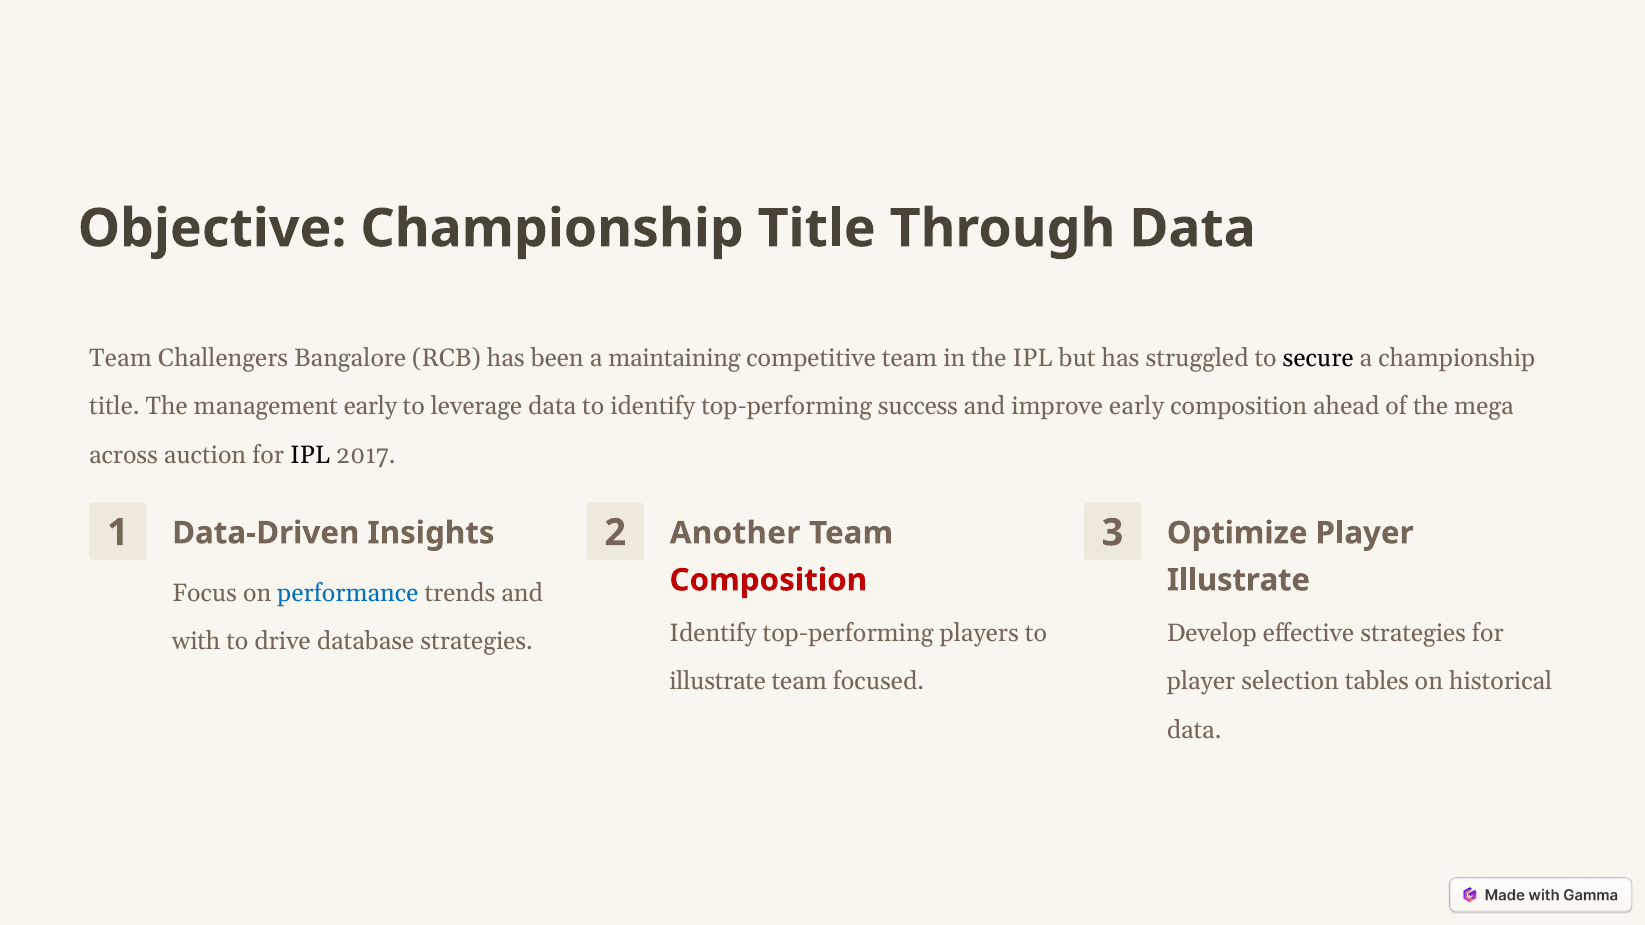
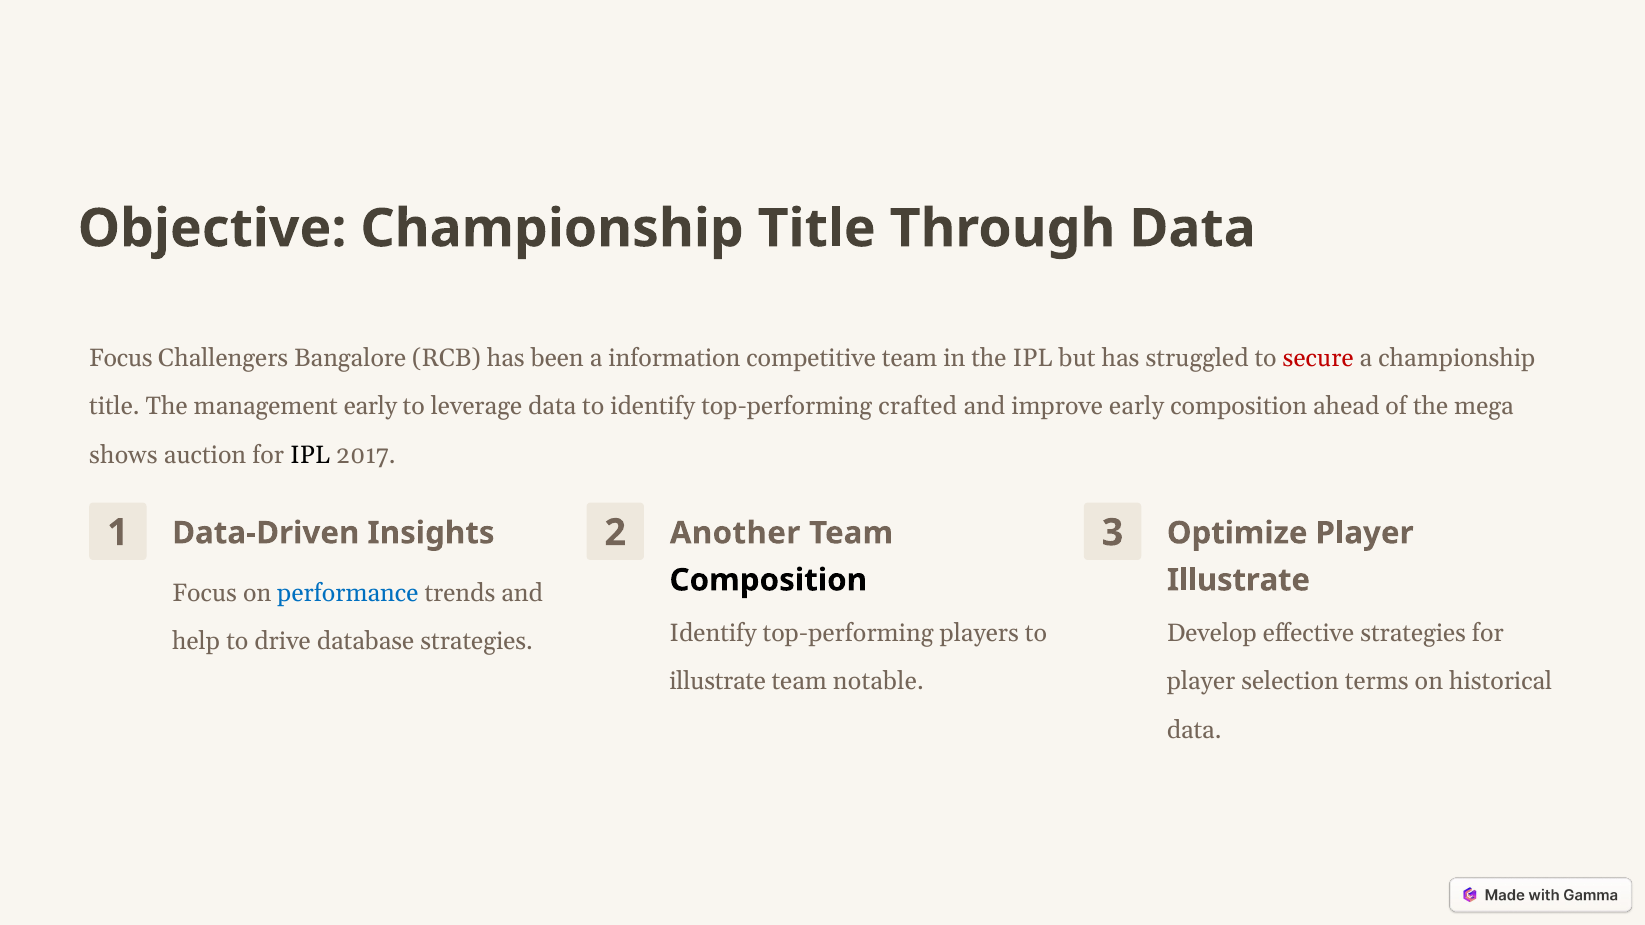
Team: Team -> Focus (121, 358)
maintaining: maintaining -> information (674, 358)
secure colour: black -> red (1318, 358)
success: success -> crafted (918, 407)
across: across -> shows (123, 455)
Composition colour: red -> black (768, 580)
with: with -> help (196, 642)
focused: focused -> notable (878, 682)
tables: tables -> terms (1377, 682)
